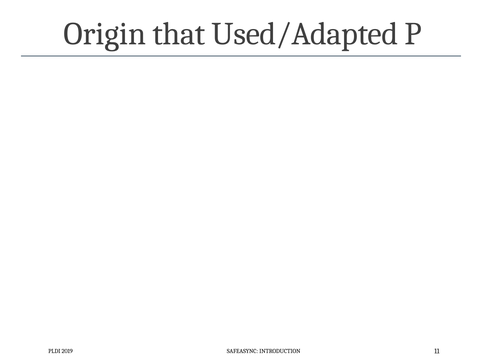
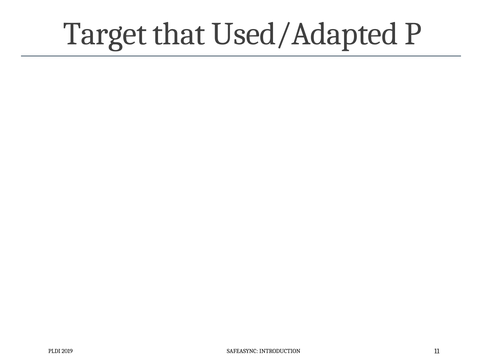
Origin: Origin -> Target (105, 34)
